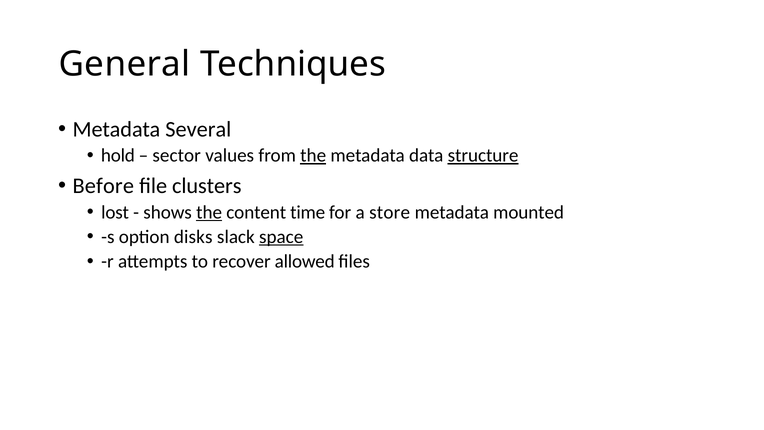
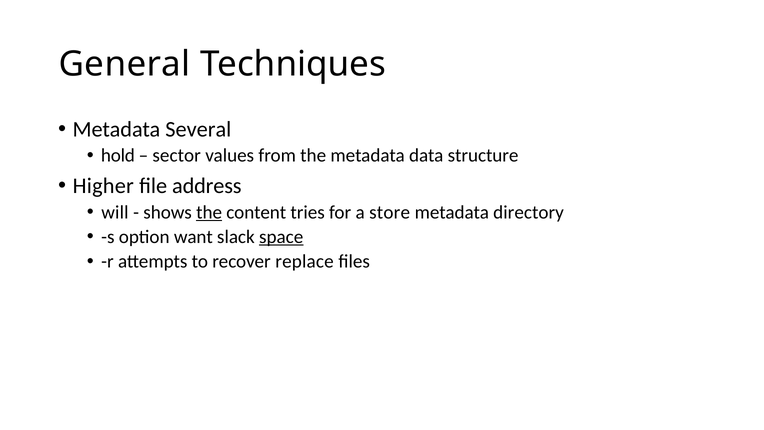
the underline: present -> none (313, 156)
structure underline: present -> none (483, 156)
Before: Before -> Higher (103, 186)
clusters: clusters -> address (207, 186)
lost: lost -> will (115, 212)
time: time -> tries (308, 212)
mounted: mounted -> directory (529, 212)
disks: disks -> want (193, 237)
allowed: allowed -> replace (305, 261)
